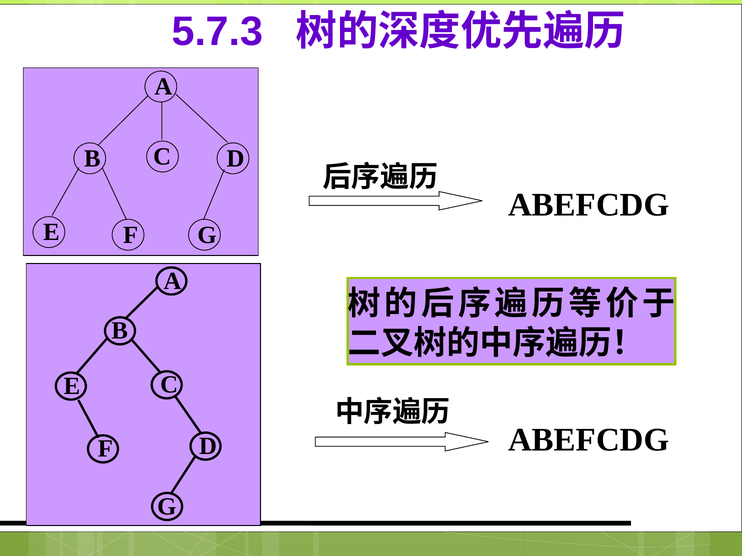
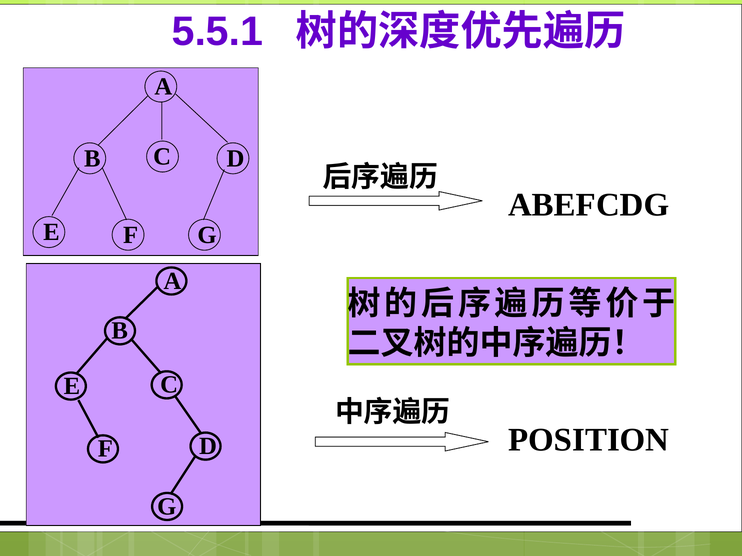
5.7.3: 5.7.3 -> 5.5.1 (217, 32)
ABEFCDG: ABEFCDG -> POSITION (589, 440)
